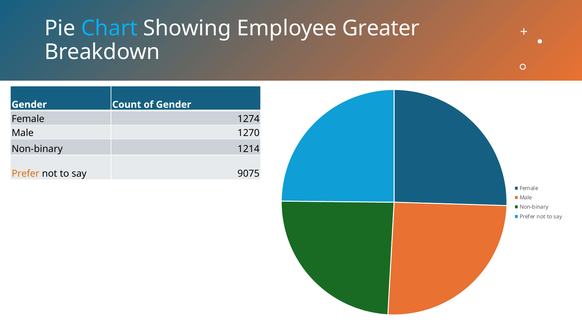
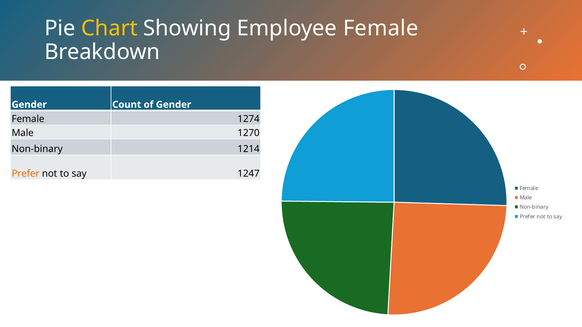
Chart colour: light blue -> yellow (109, 28)
Employee Greater: Greater -> Female (381, 28)
9075: 9075 -> 1247 (249, 174)
